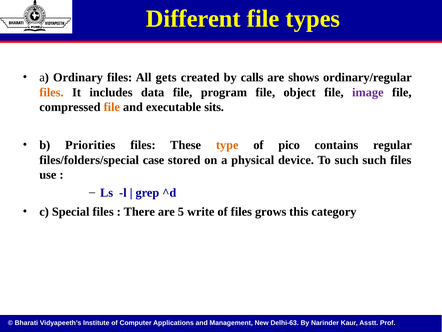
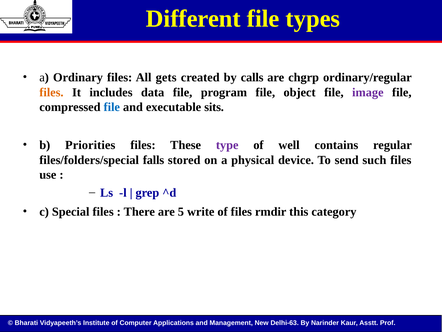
shows: shows -> chgrp (304, 77)
file colour: orange -> blue (112, 107)
type colour: orange -> purple (227, 145)
pico: pico -> well (289, 145)
case: case -> falls (153, 160)
To such: such -> send (347, 160)
grows: grows -> rmdir (271, 211)
